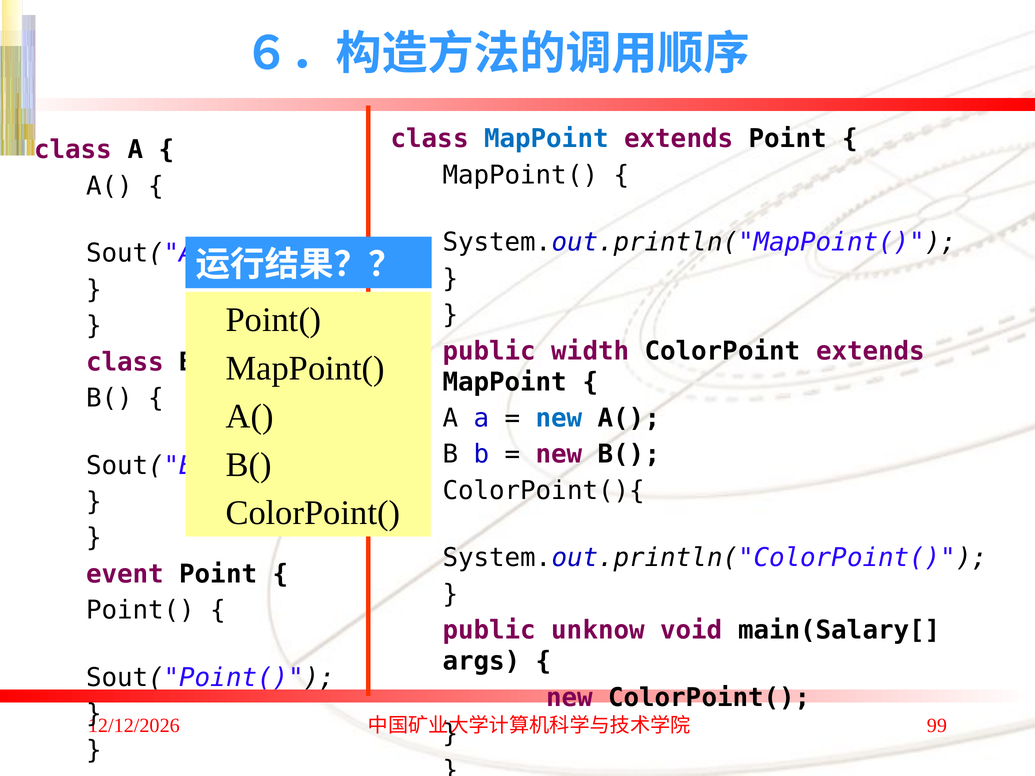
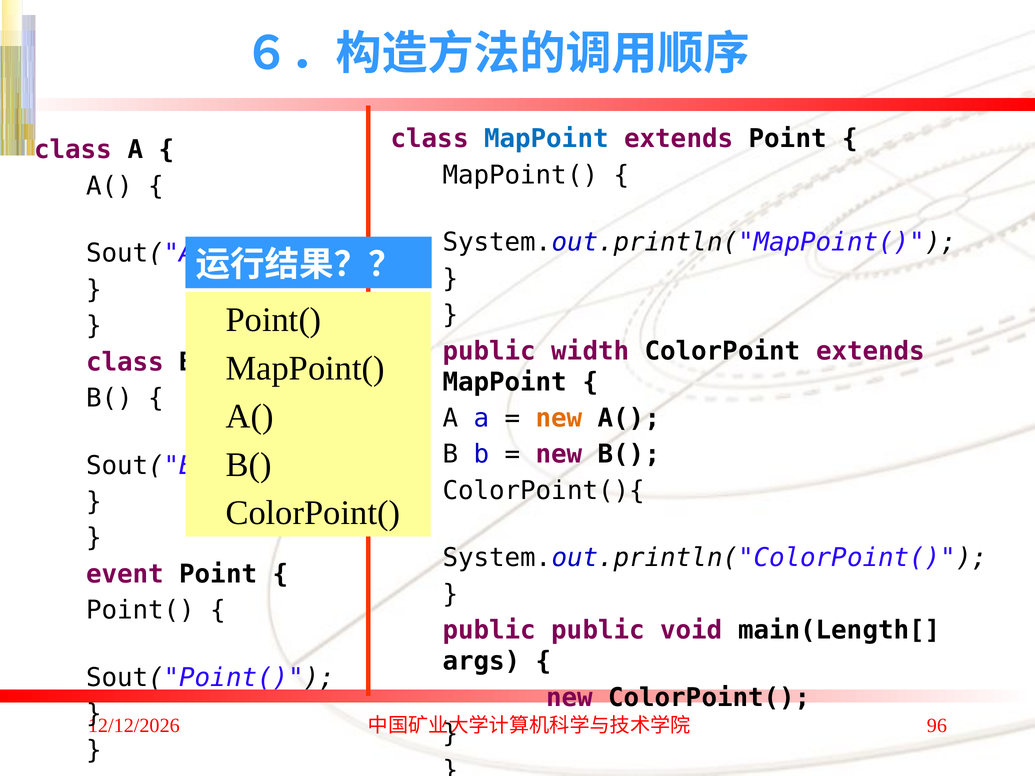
new colour: blue -> orange (559, 418)
public unknow: unknow -> public (598, 631)
main(Salary[: main(Salary[ -> main(Length[ (839, 631)
99: 99 -> 96 (937, 726)
